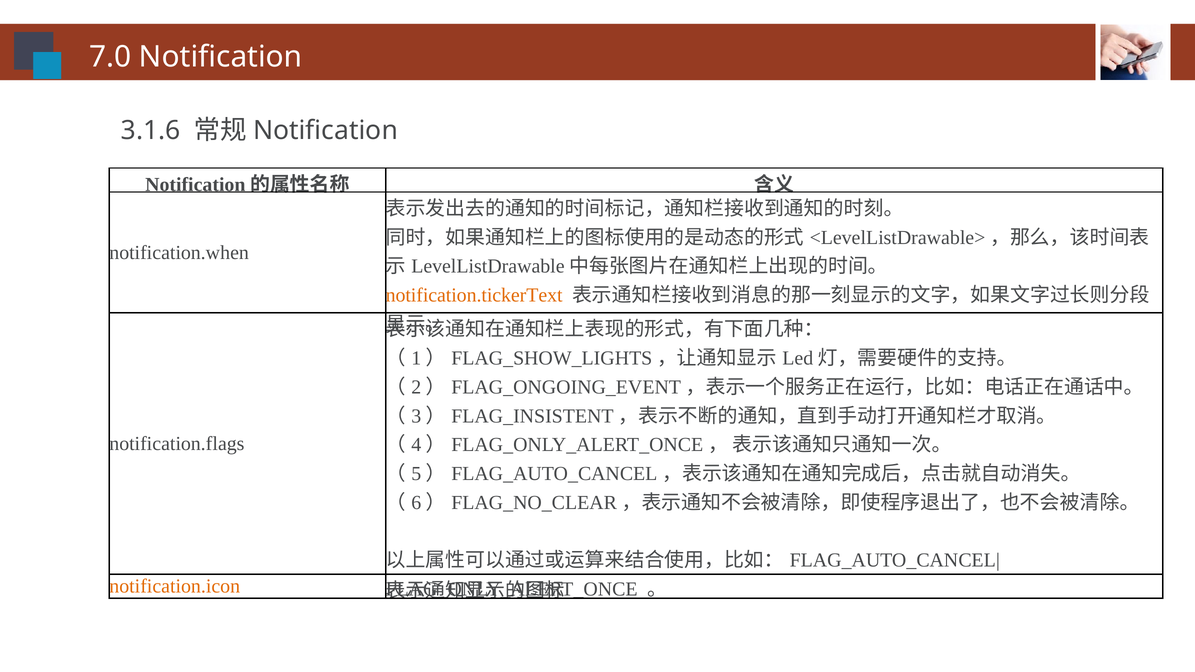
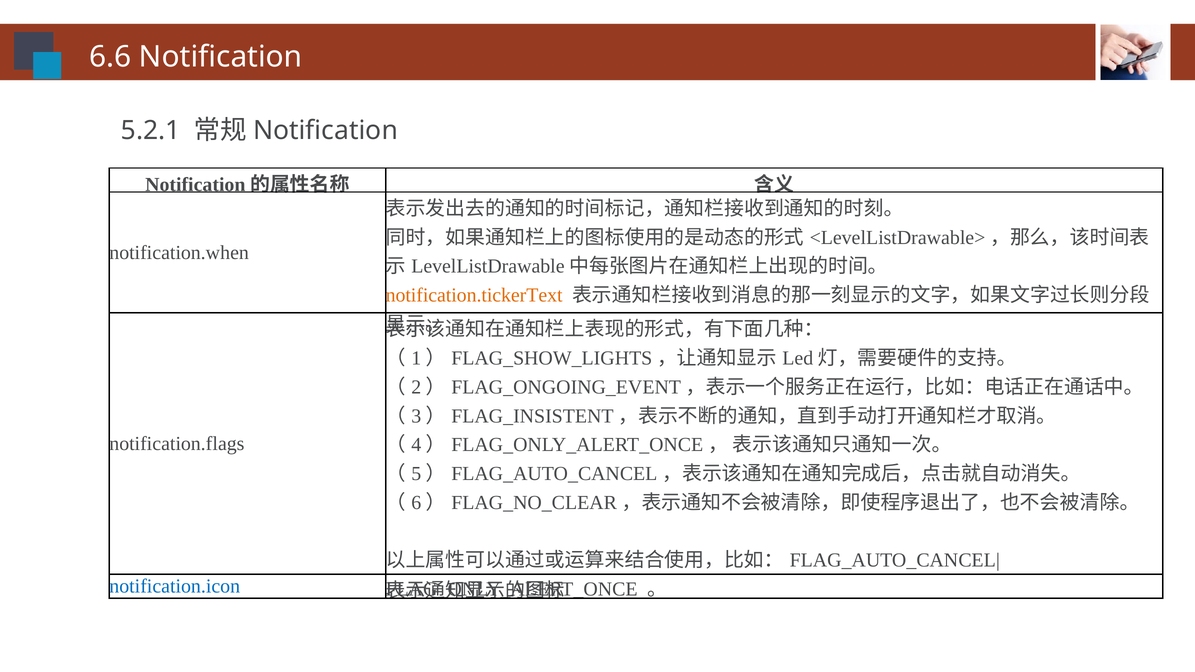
7.0: 7.0 -> 6.6 (110, 57)
3.1.6: 3.1.6 -> 5.2.1 (151, 131)
notification.icon colour: orange -> blue (175, 587)
